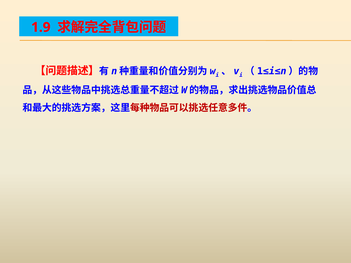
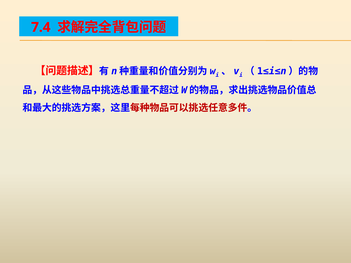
1.9: 1.9 -> 7.4 (41, 27)
